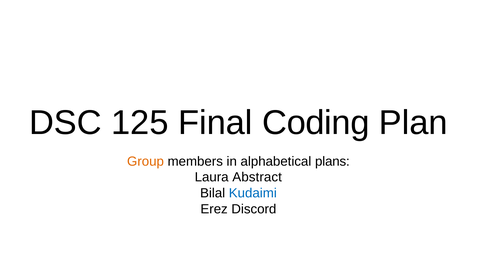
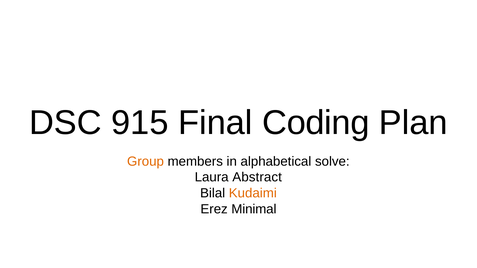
125: 125 -> 915 (140, 123)
plans: plans -> solve (332, 162)
Kudaimi colour: blue -> orange (253, 193)
Discord: Discord -> Minimal (254, 209)
